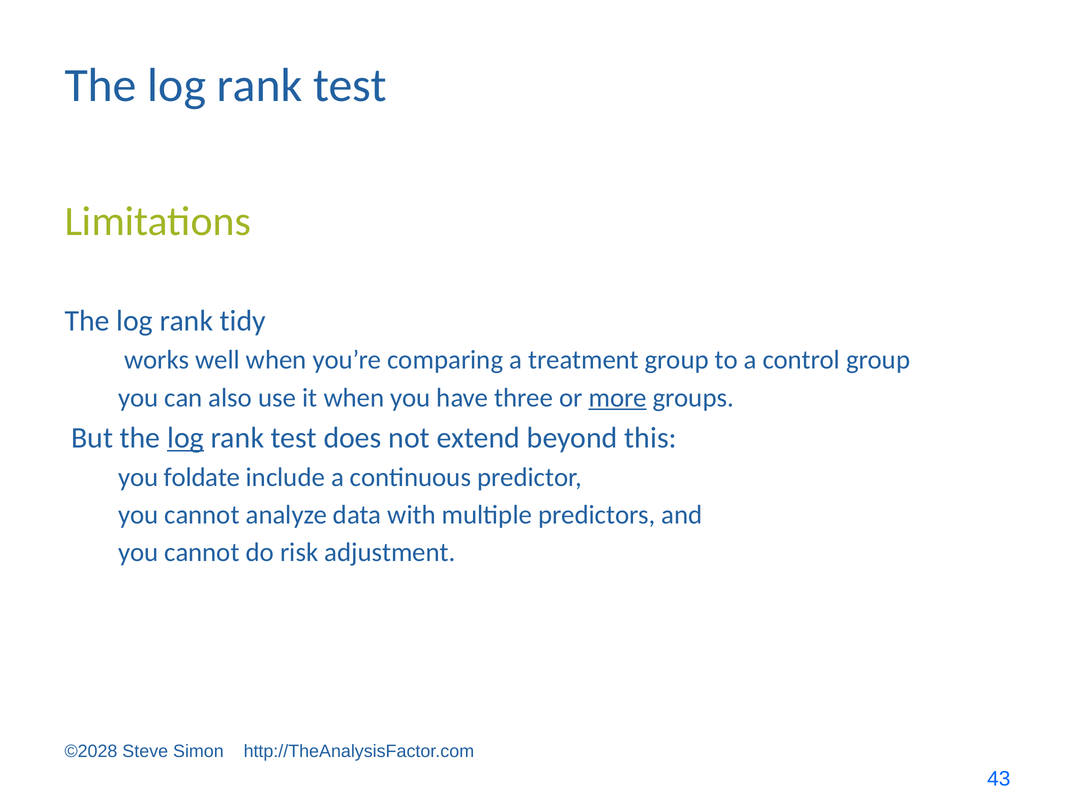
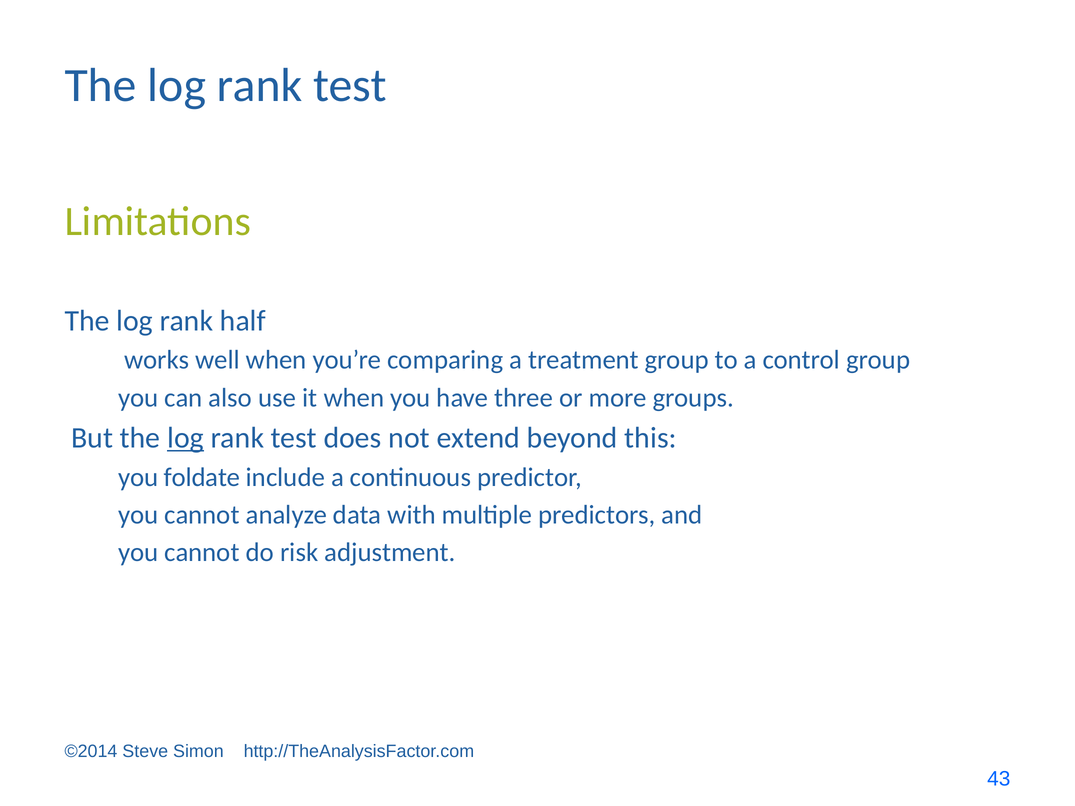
tidy: tidy -> half (243, 321)
more underline: present -> none (618, 398)
©2028: ©2028 -> ©2014 (91, 752)
